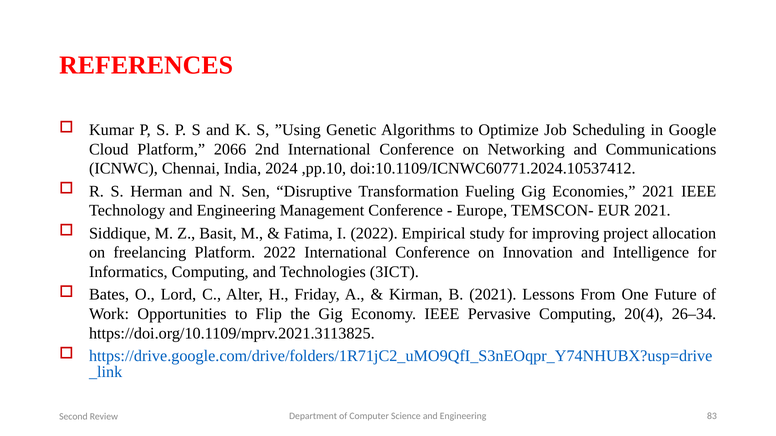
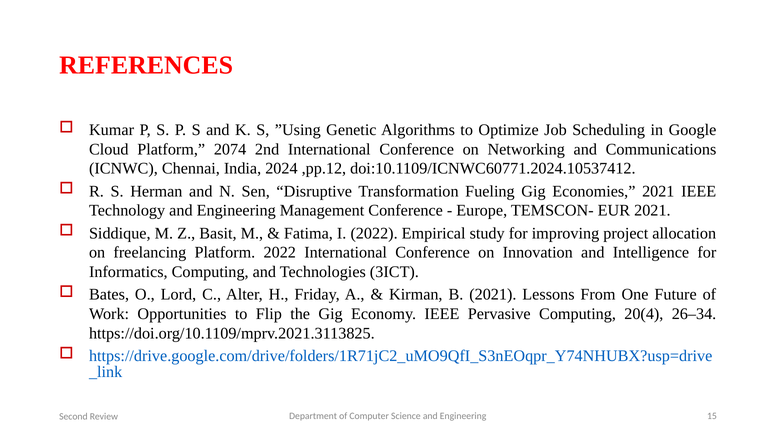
2066: 2066 -> 2074 (230, 149)
,pp.10: ,pp.10 -> ,pp.12 (324, 169)
83: 83 -> 15 (712, 417)
